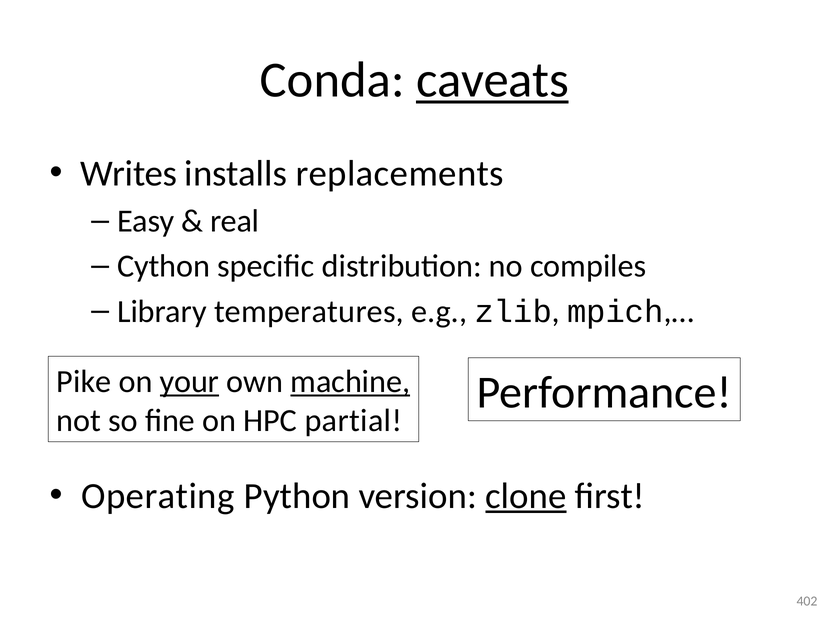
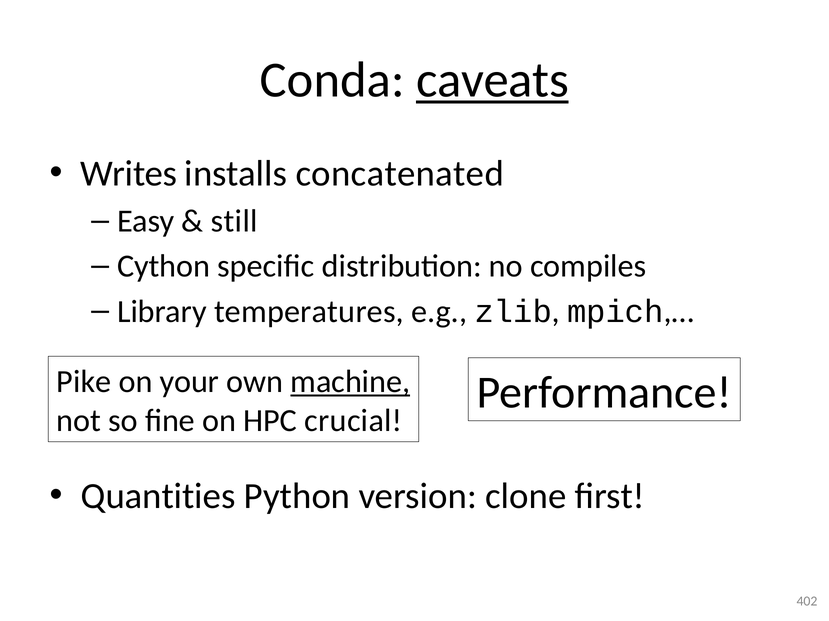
replacements: replacements -> concatenated (400, 174)
real: real -> still (234, 222)
your underline: present -> none (189, 382)
partial: partial -> crucial (353, 421)
Operating: Operating -> Quantities (158, 497)
clone underline: present -> none (526, 497)
